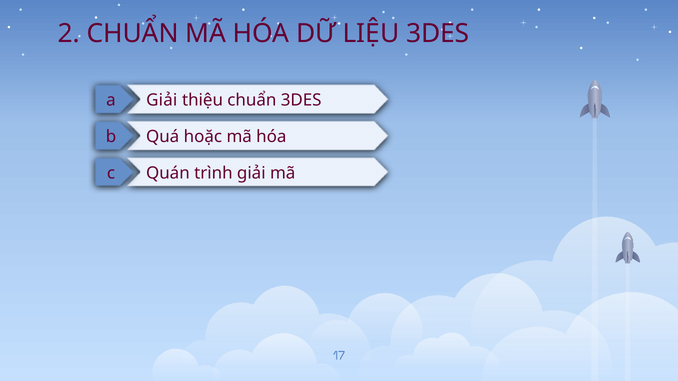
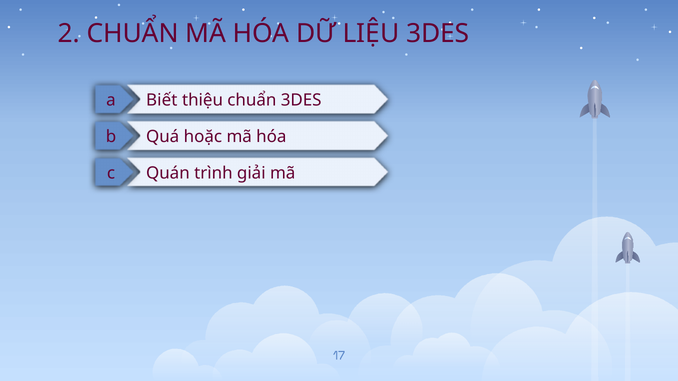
Giải: Giải -> Biết (162, 100)
